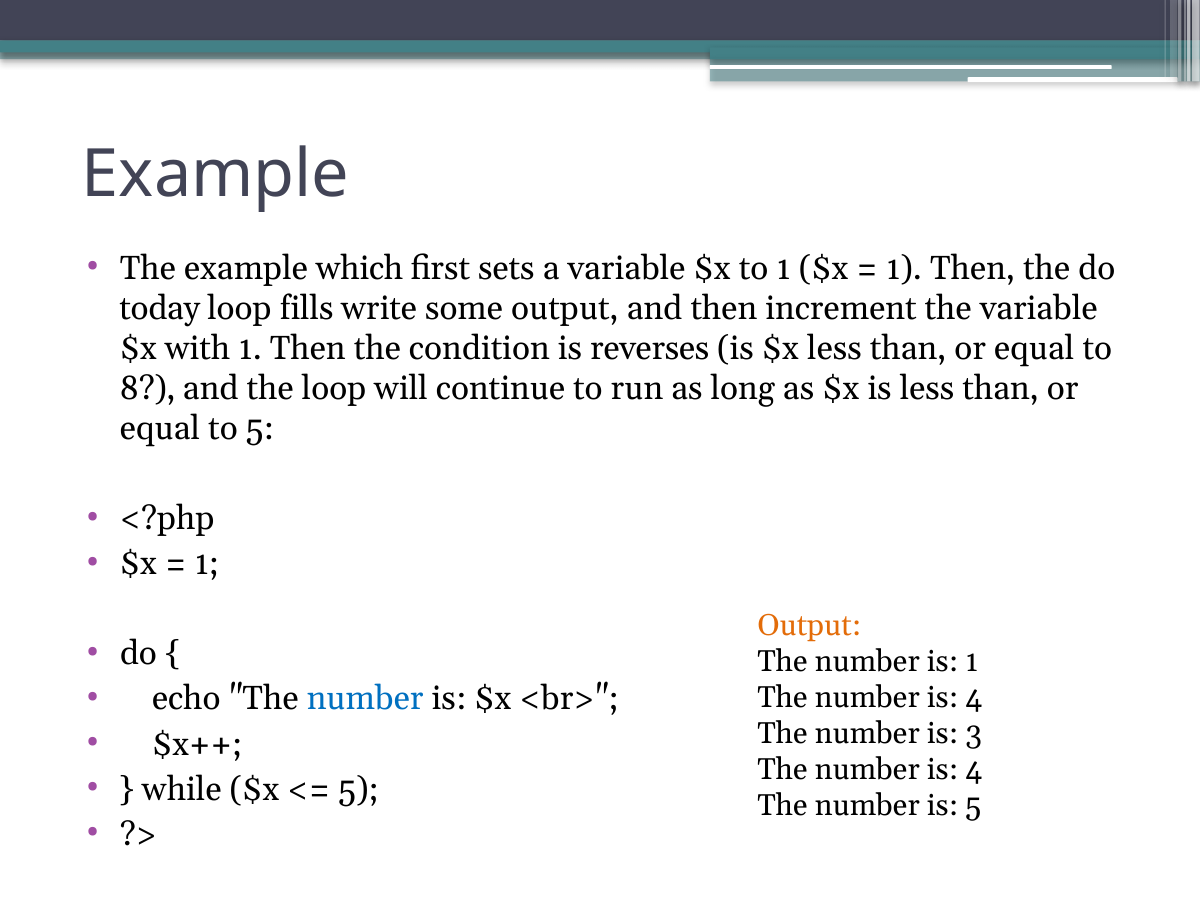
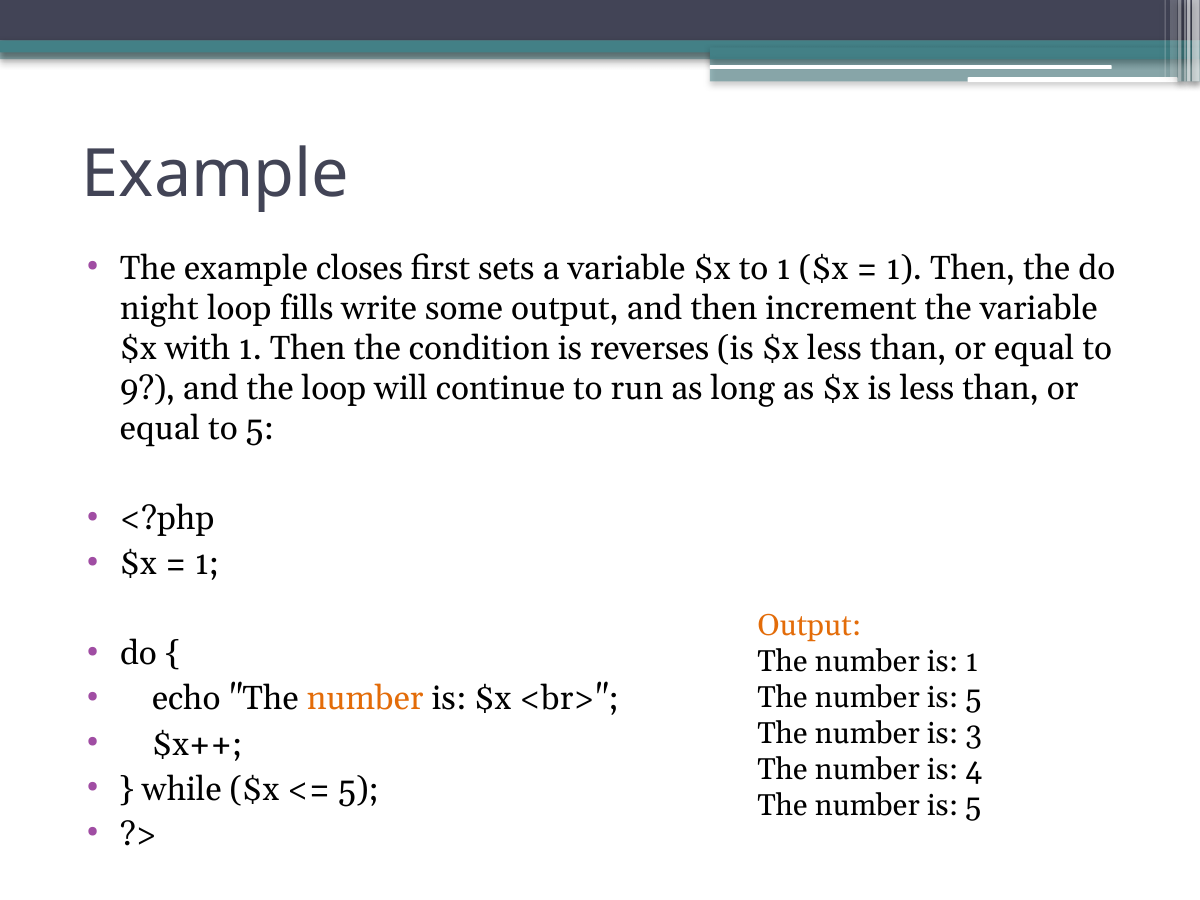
which: which -> closes (360, 268)
today: today -> night (159, 308)
8: 8 -> 9 (147, 388)
number colour: blue -> orange (365, 699)
4: 4 -> 5 (973, 698)
